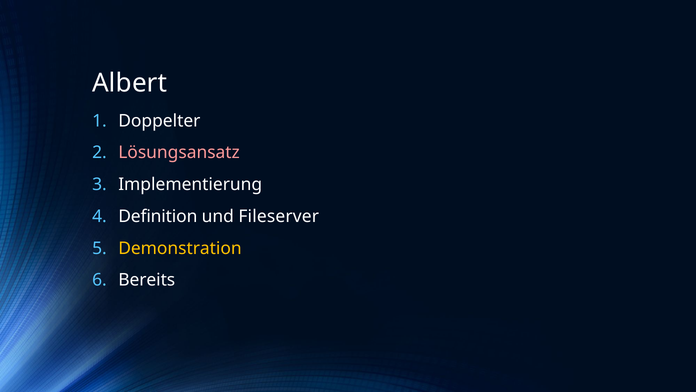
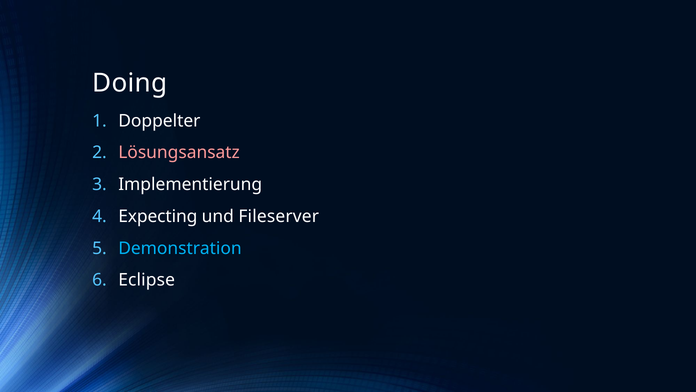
Albert: Albert -> Doing (130, 83)
Definition: Definition -> Expecting (158, 216)
Demonstration colour: yellow -> light blue (180, 248)
Bereits: Bereits -> Eclipse (147, 280)
